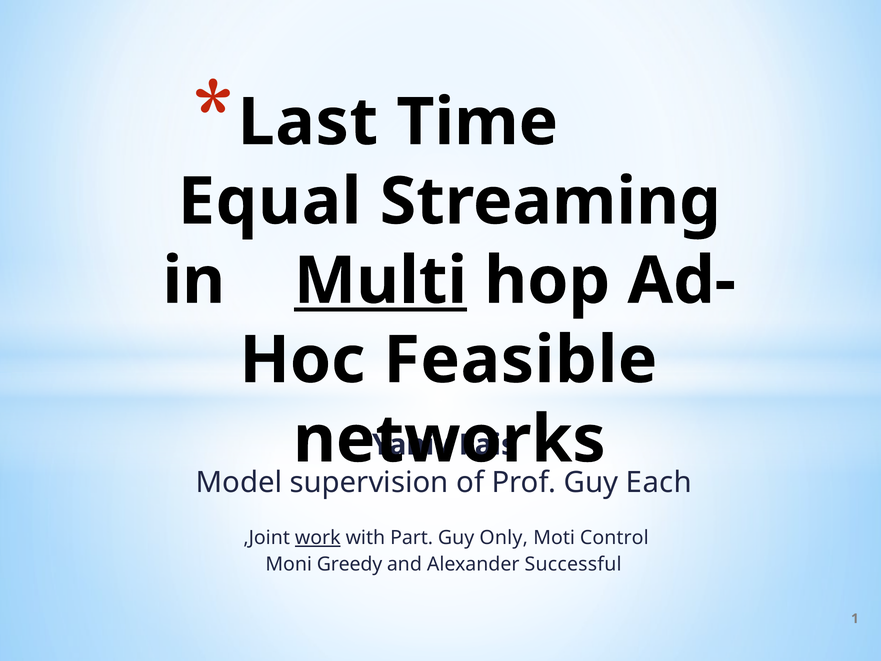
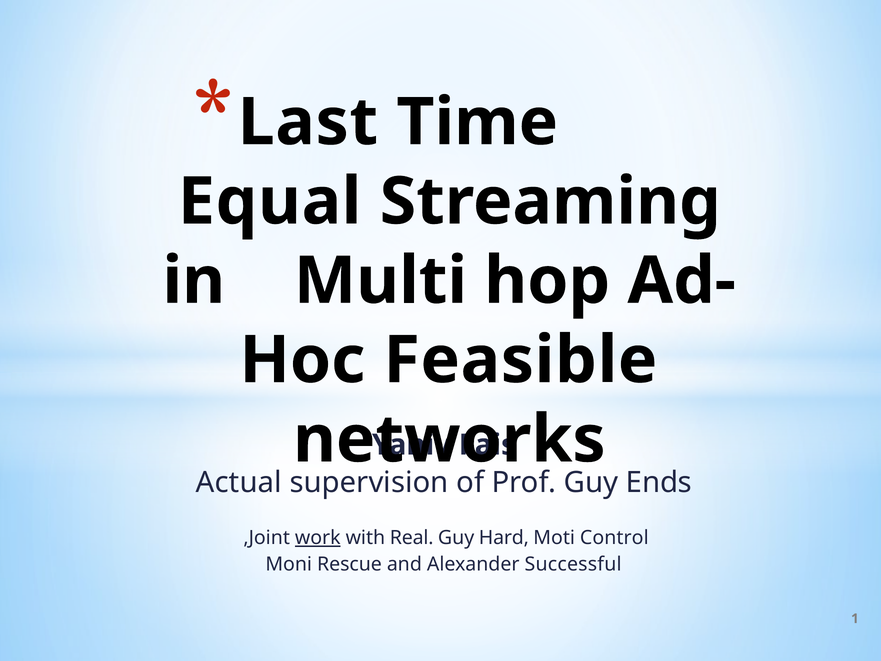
Multi underline: present -> none (380, 281)
Model: Model -> Actual (239, 482)
Each: Each -> Ends (659, 482)
Part: Part -> Real (412, 538)
Only: Only -> Hard (504, 538)
Greedy: Greedy -> Rescue (349, 564)
